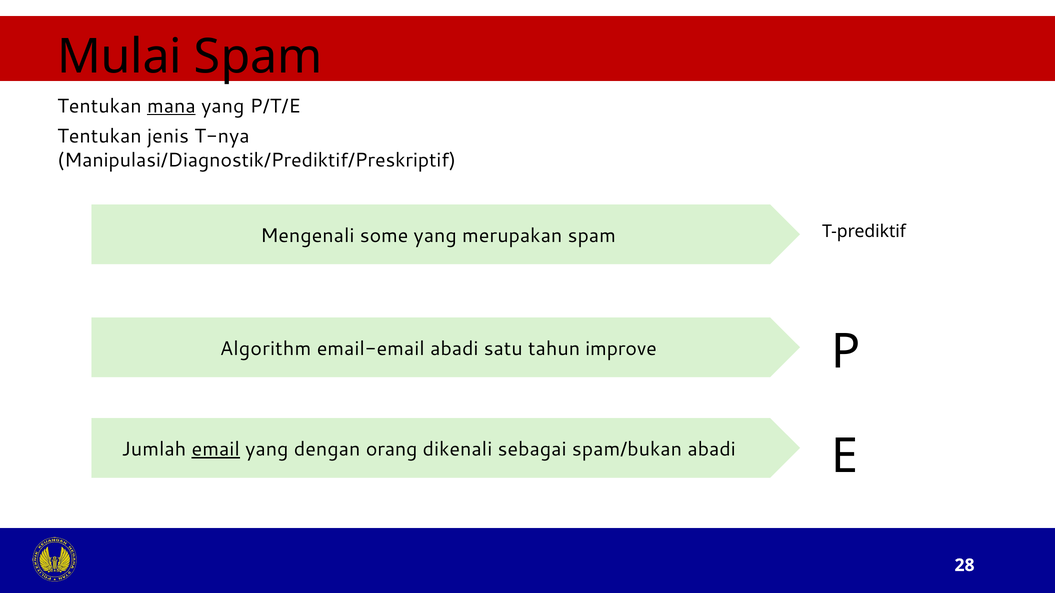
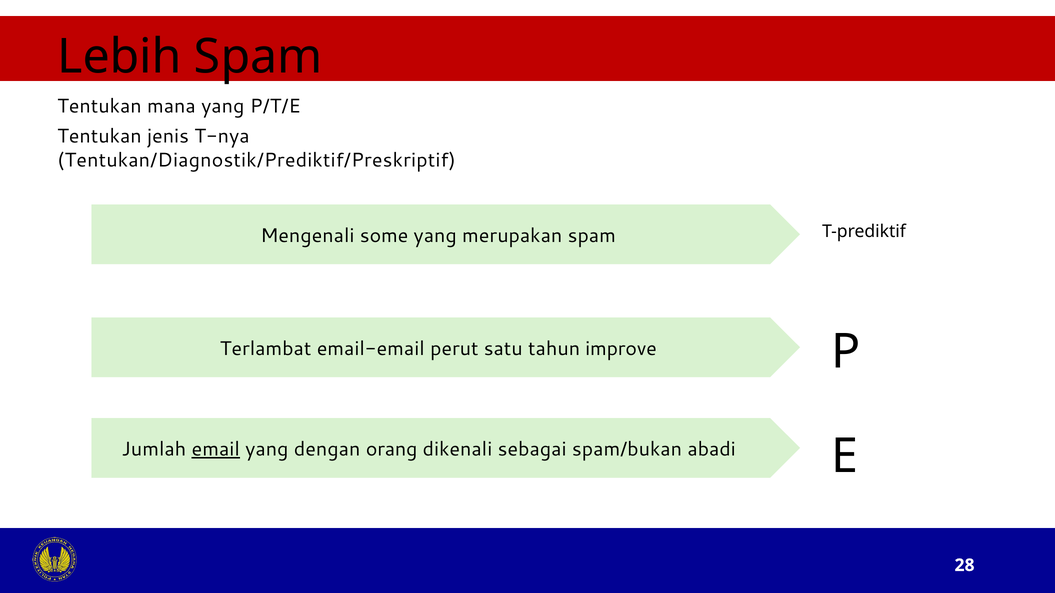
Mulai: Mulai -> Lebih (119, 57)
mana underline: present -> none (171, 106)
Manipulasi/Diagnostik/Prediktif/Preskriptif: Manipulasi/Diagnostik/Prediktif/Preskriptif -> Tentukan/Diagnostik/Prediktif/Preskriptif (257, 160)
Algorithm: Algorithm -> Terlambat (266, 349)
email-email abadi: abadi -> perut (454, 349)
